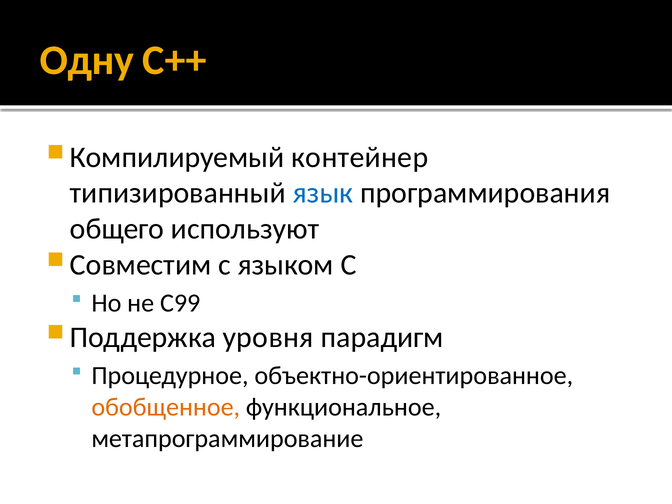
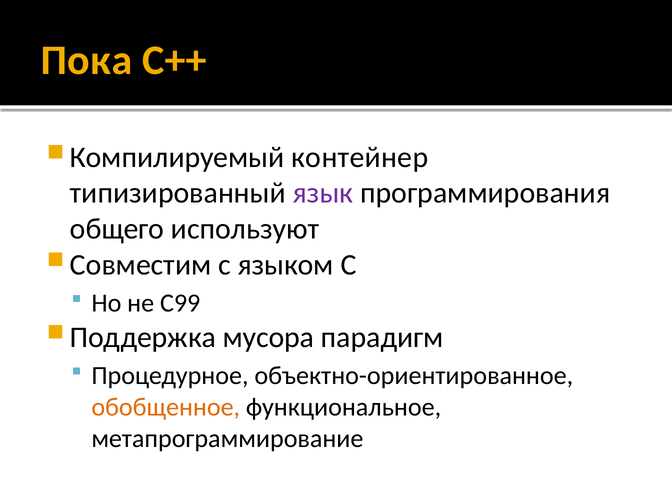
Одну: Одну -> Пока (86, 60)
язык colour: blue -> purple (323, 193)
уровня: уровня -> мусора (268, 337)
